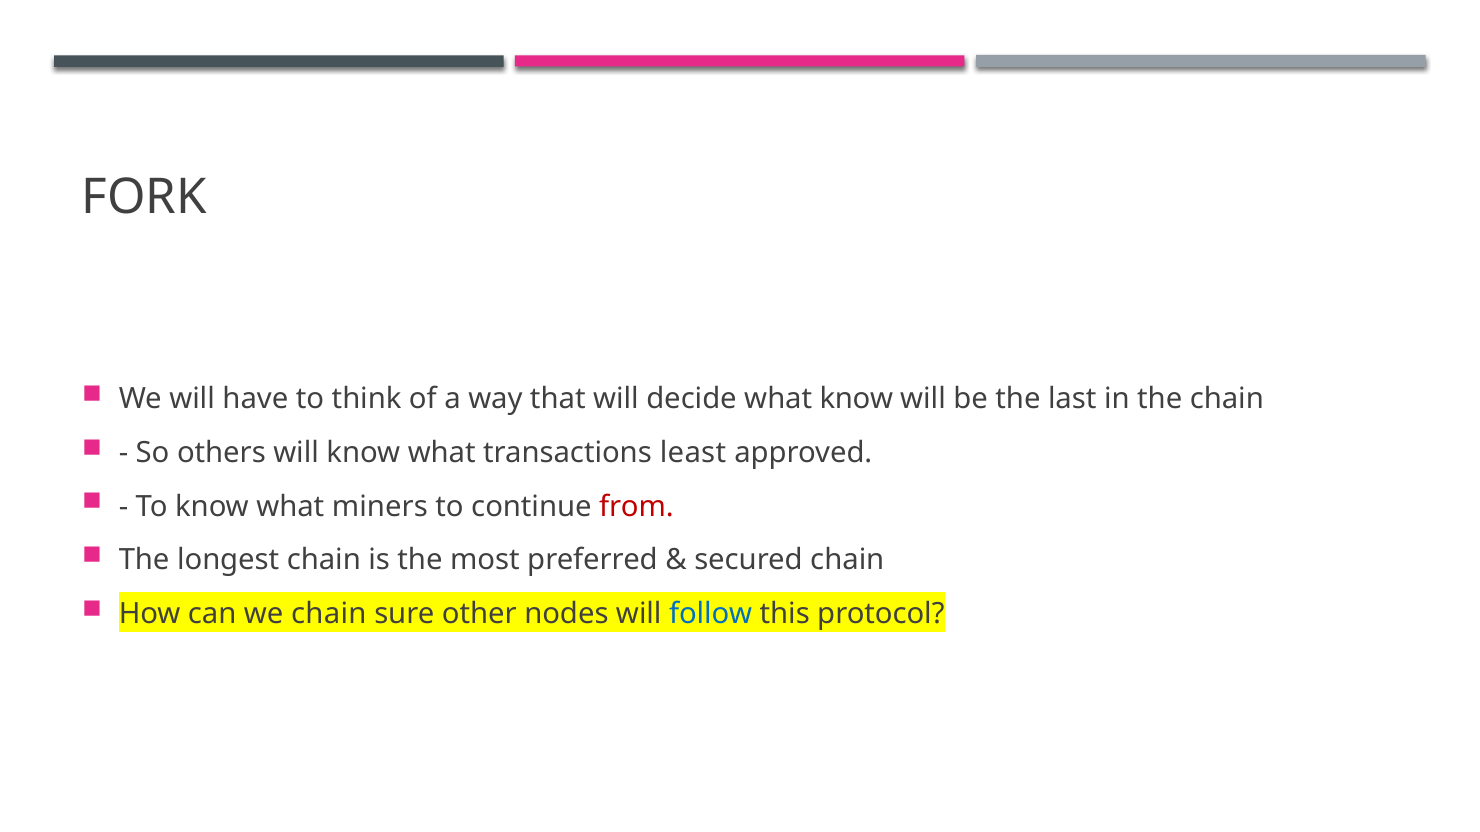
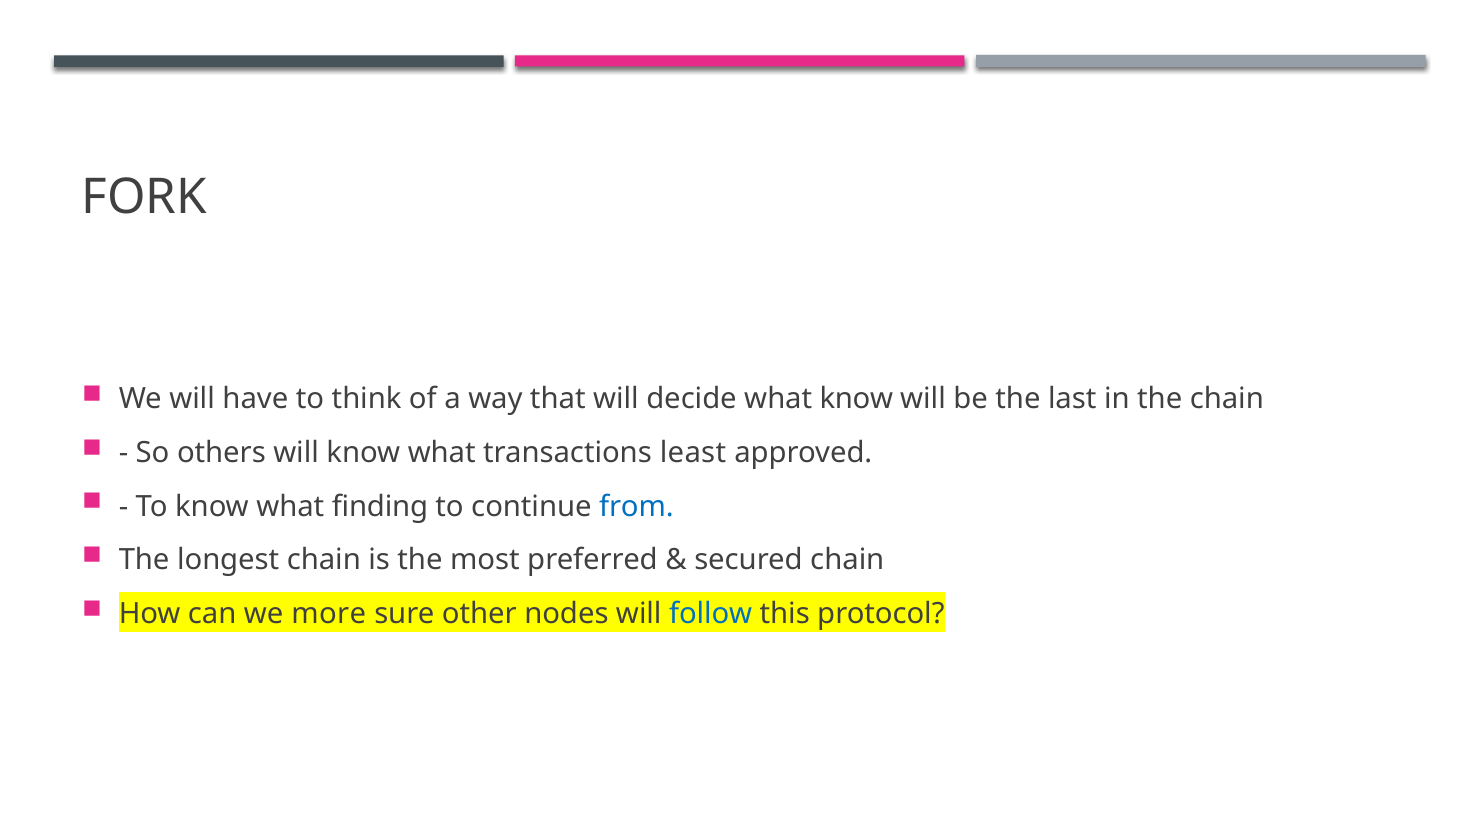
miners: miners -> finding (380, 507)
from colour: red -> blue (636, 507)
we chain: chain -> more (329, 614)
